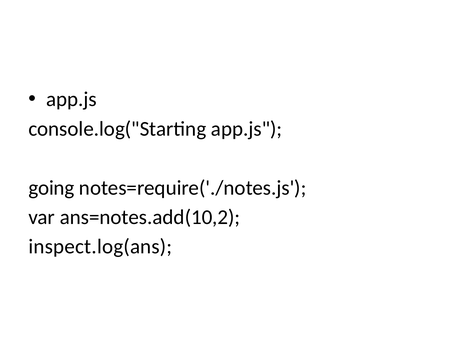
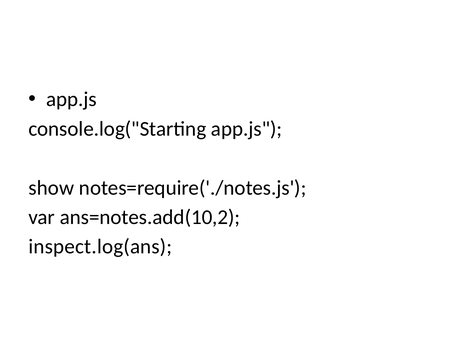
going: going -> show (51, 188)
